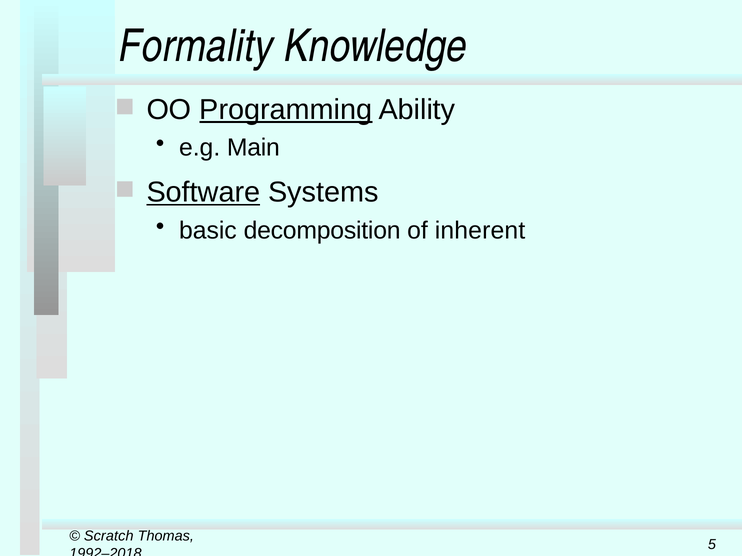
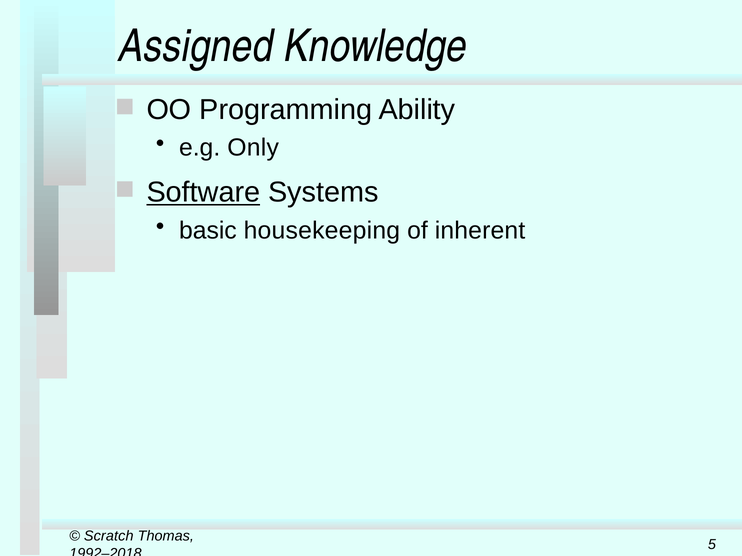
Formality: Formality -> Assigned (196, 46)
Programming underline: present -> none (286, 110)
Main: Main -> Only (253, 148)
decomposition: decomposition -> housekeeping (322, 231)
